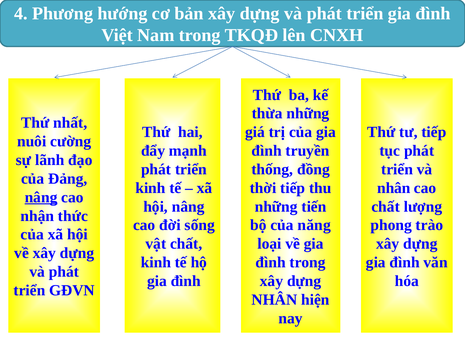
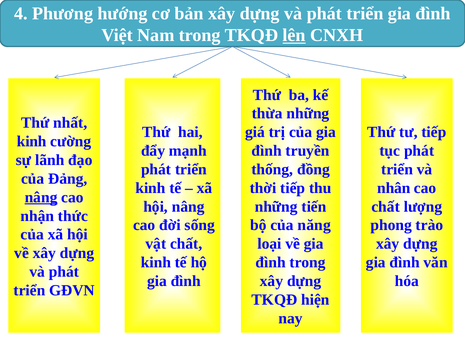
lên underline: none -> present (294, 35)
nuôi: nuôi -> kinh (32, 141)
NHÂN: NHÂN -> TKQĐ (274, 299)
